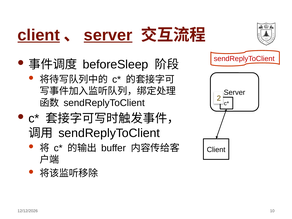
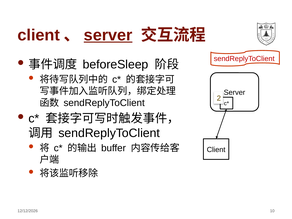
client underline: present -> none (39, 35)
